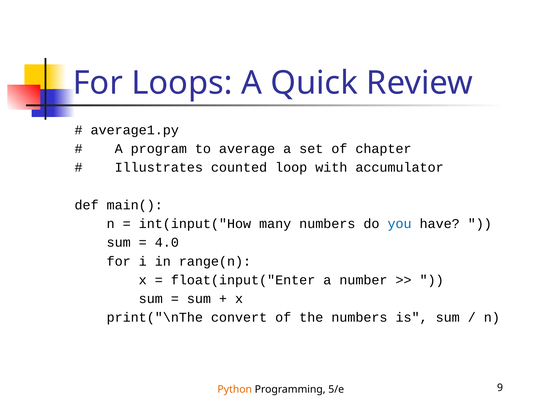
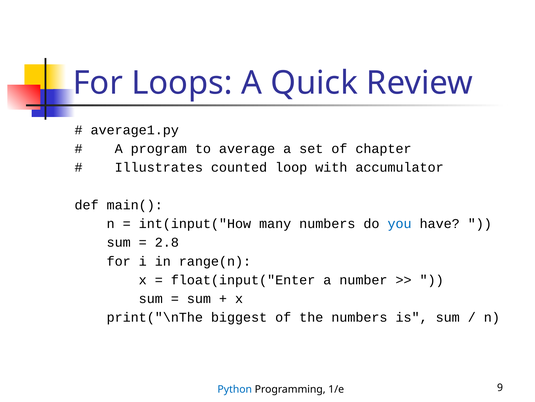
4.0: 4.0 -> 2.8 (167, 242)
convert: convert -> biggest (239, 317)
Python colour: orange -> blue (235, 389)
5/e: 5/e -> 1/e (336, 389)
